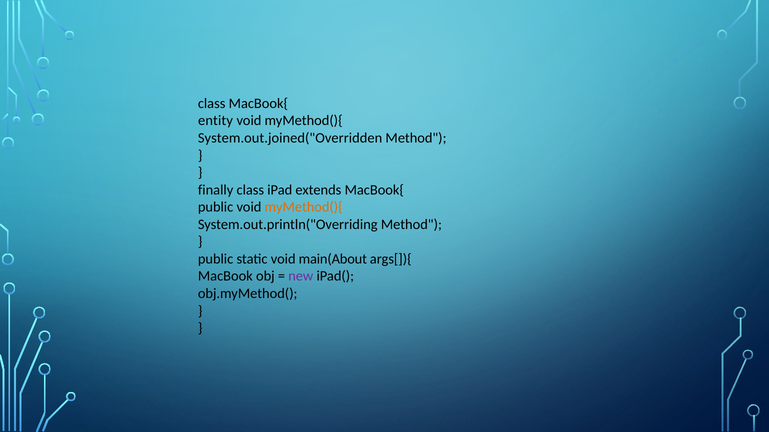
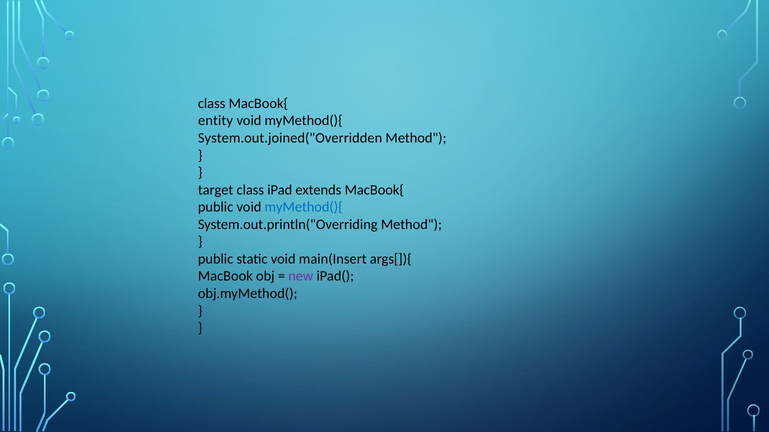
finally: finally -> target (216, 190)
myMethod(){ colour: orange -> blue (304, 207)
main(About: main(About -> main(Insert (333, 259)
